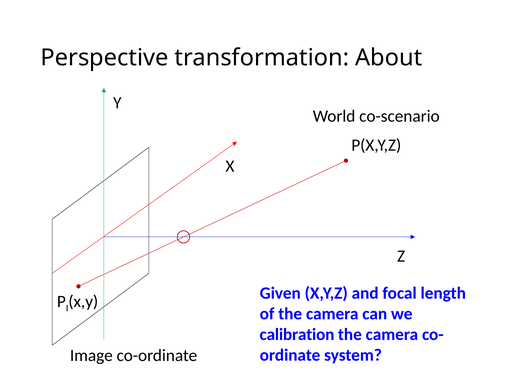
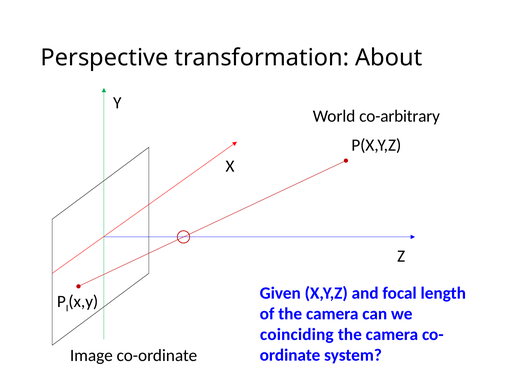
co-scenario: co-scenario -> co-arbitrary (400, 116)
calibration: calibration -> coinciding (297, 335)
